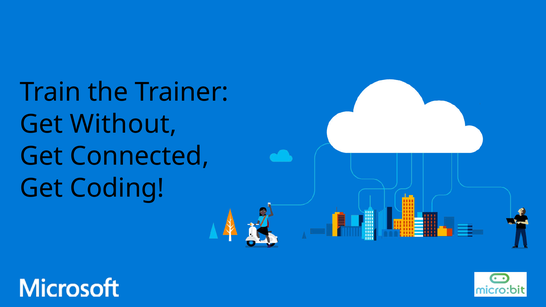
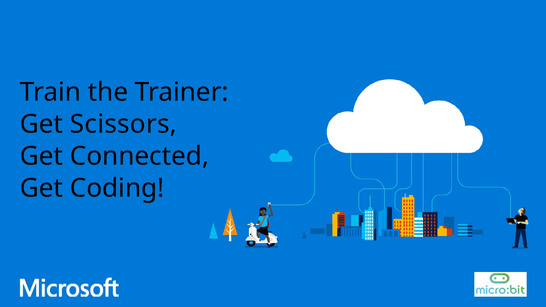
Without: Without -> Scissors (123, 124)
